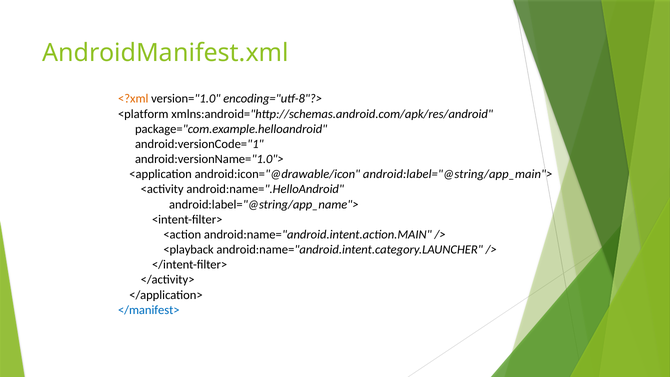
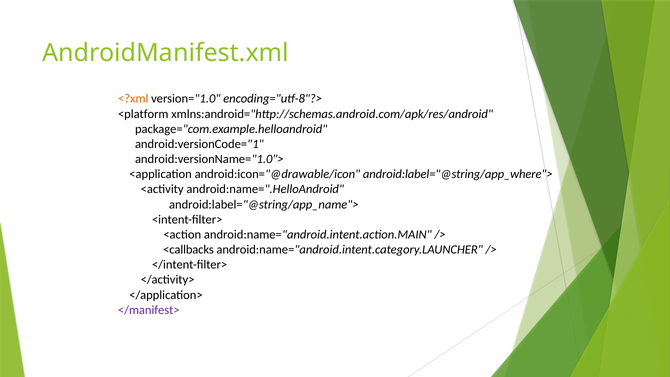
android:label="@string/app_main">: android:label="@string/app_main"> -> android:label="@string/app_where"> (458, 174)
<playback: <playback -> <callbacks (189, 250)
</manifest> colour: blue -> purple (149, 310)
